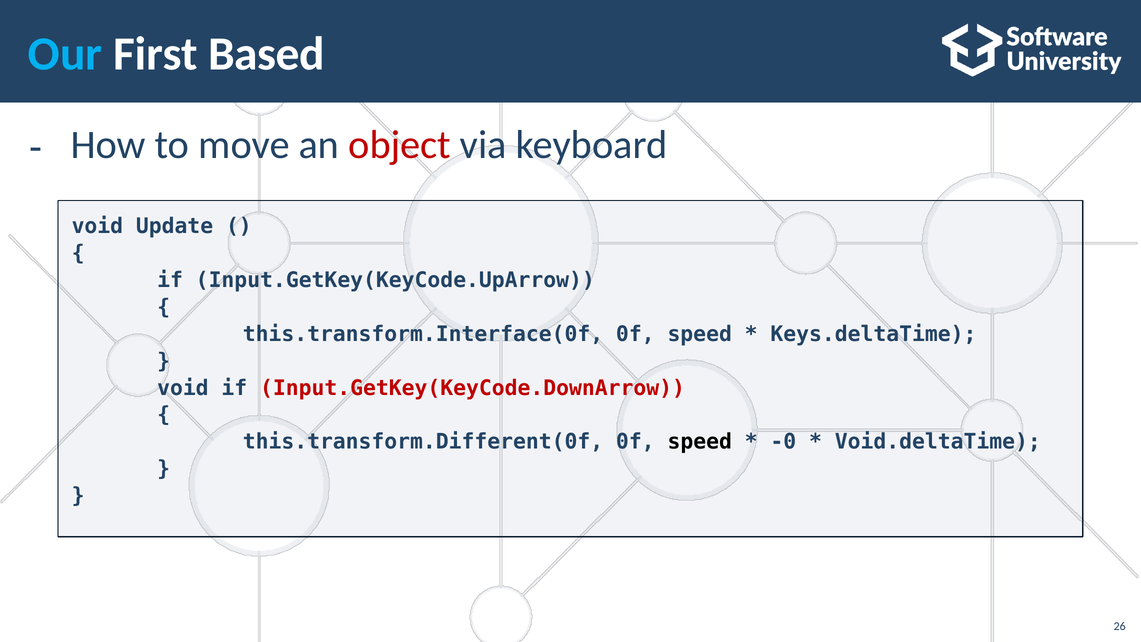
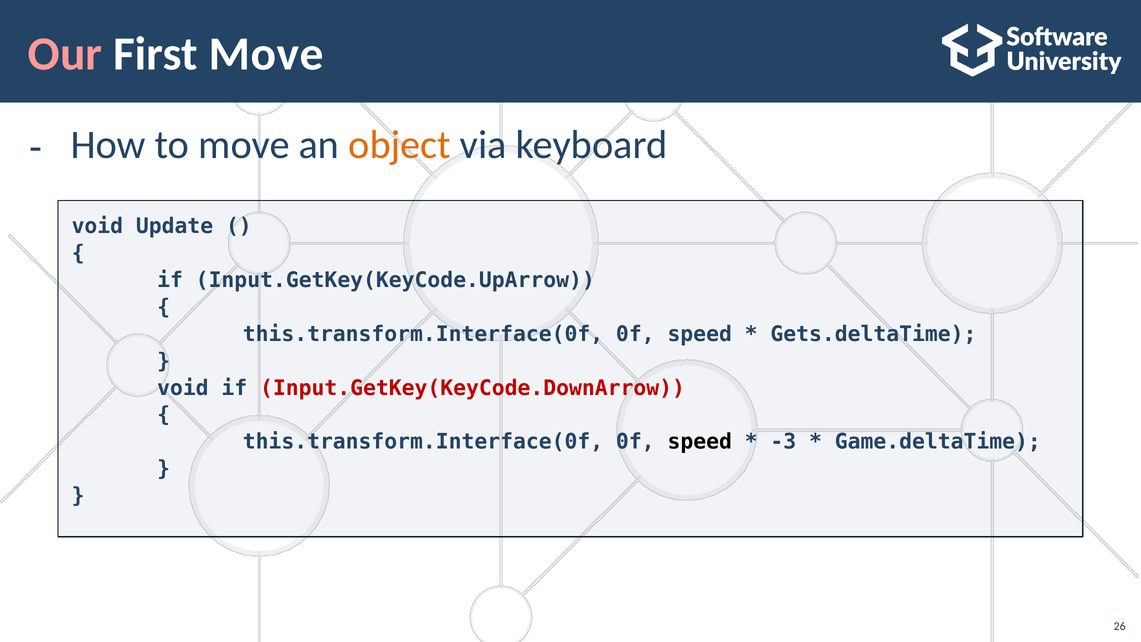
Our colour: light blue -> pink (65, 54)
First Based: Based -> Move (266, 54)
object colour: red -> orange (400, 145)
Keys.deltaTime: Keys.deltaTime -> Gets.deltaTime (873, 334)
this.transform.Different(0f: this.transform.Different(0f -> this.transform.Interface(0f (423, 442)
-0: -0 -> -3 (783, 442)
Void.deltaTime: Void.deltaTime -> Game.deltaTime (938, 442)
